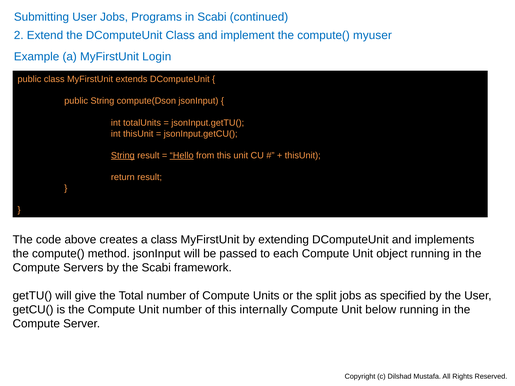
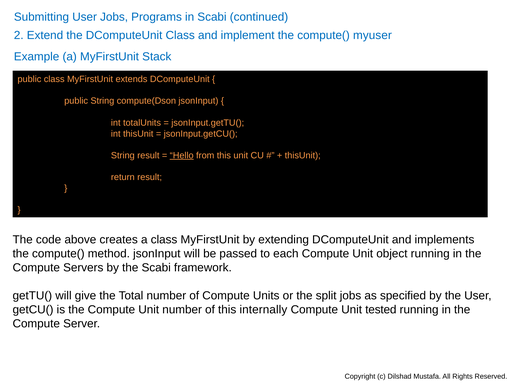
Login: Login -> Stack (157, 57)
String underline: present -> none (123, 156)
below: below -> tested (381, 310)
